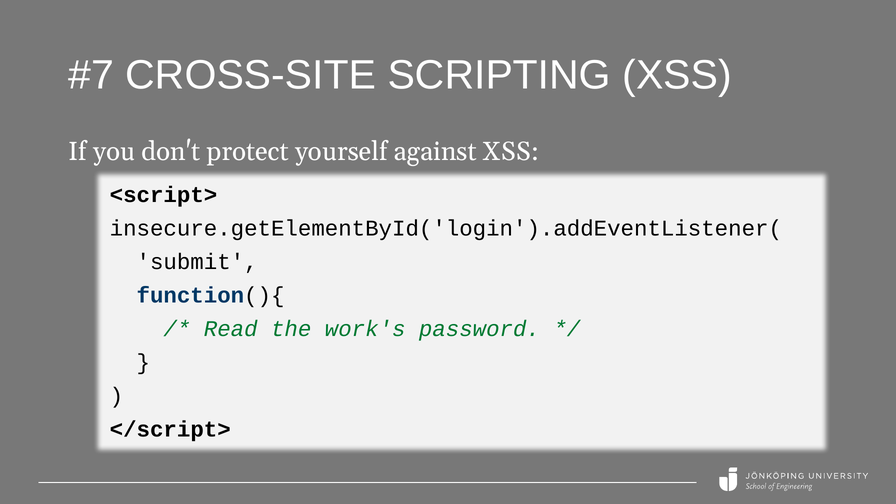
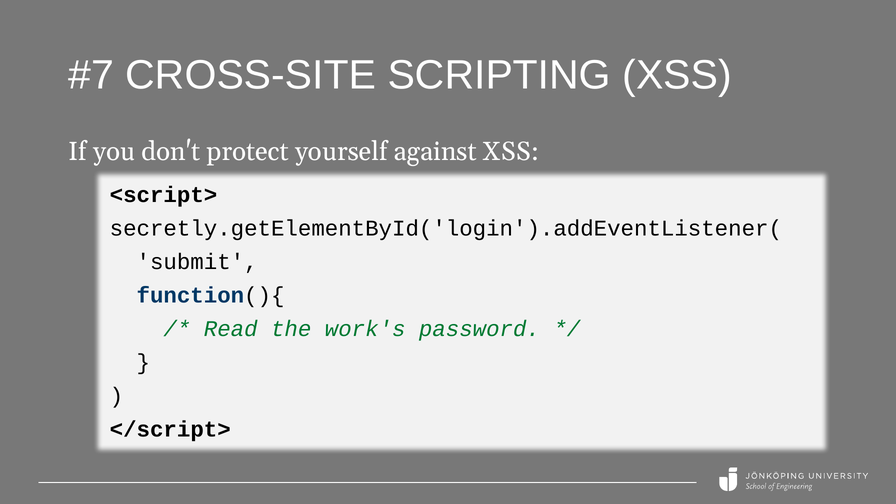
insecure.getElementById('login').addEventListener(: insecure.getElementById('login').addEventListener( -> secretly.getElementById('login').addEventListener( (446, 228)
